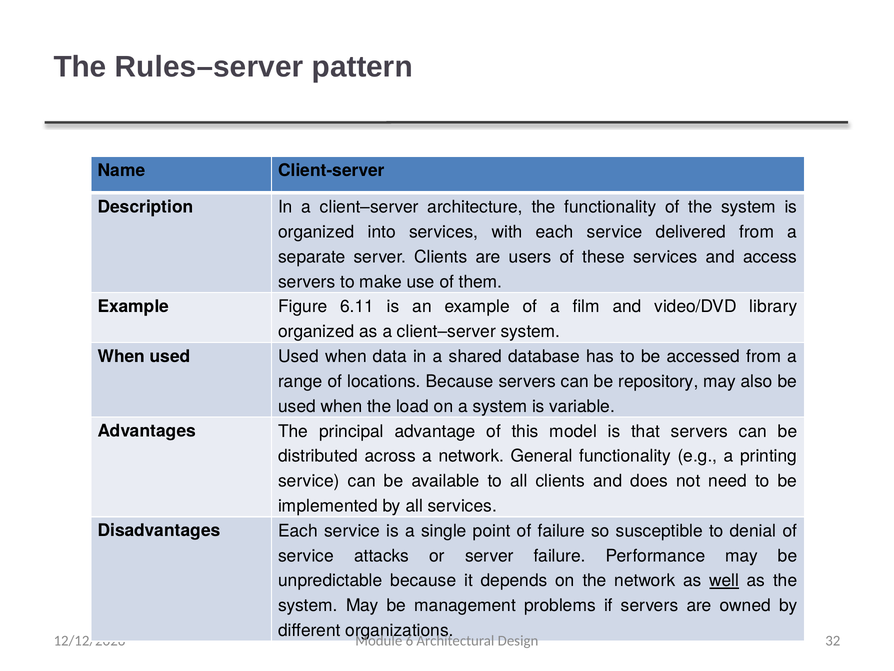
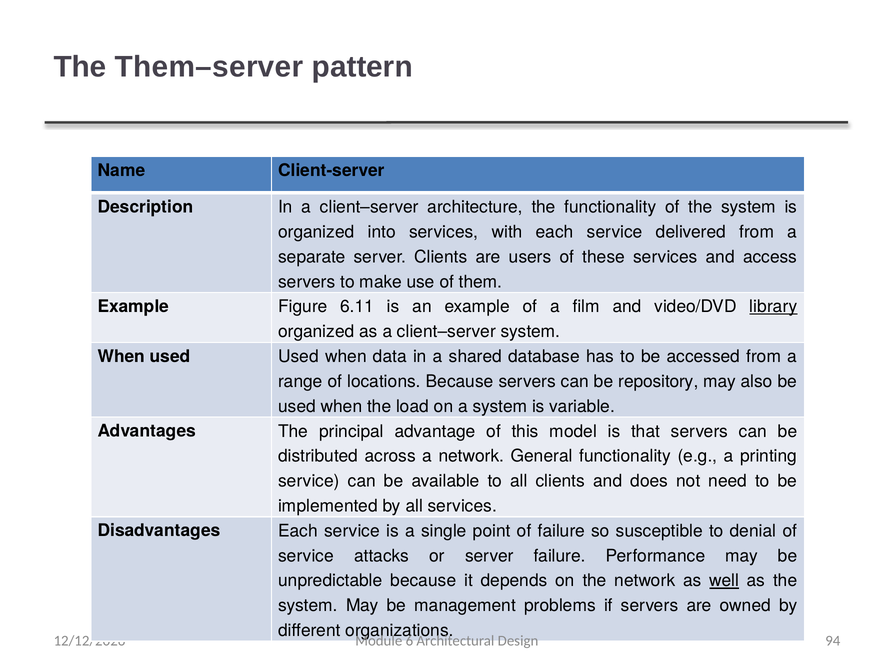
Rules–server: Rules–server -> Them–server (209, 67)
library underline: none -> present (773, 306)
32: 32 -> 94 (833, 640)
